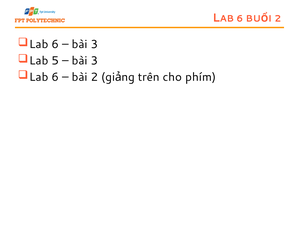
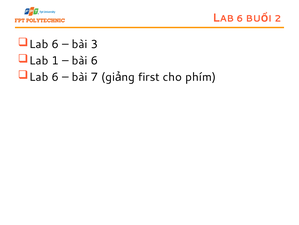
5: 5 -> 1 (55, 60)
3: 3 -> 6 (94, 60)
bài 2: 2 -> 7 (94, 77)
trên: trên -> first (149, 77)
